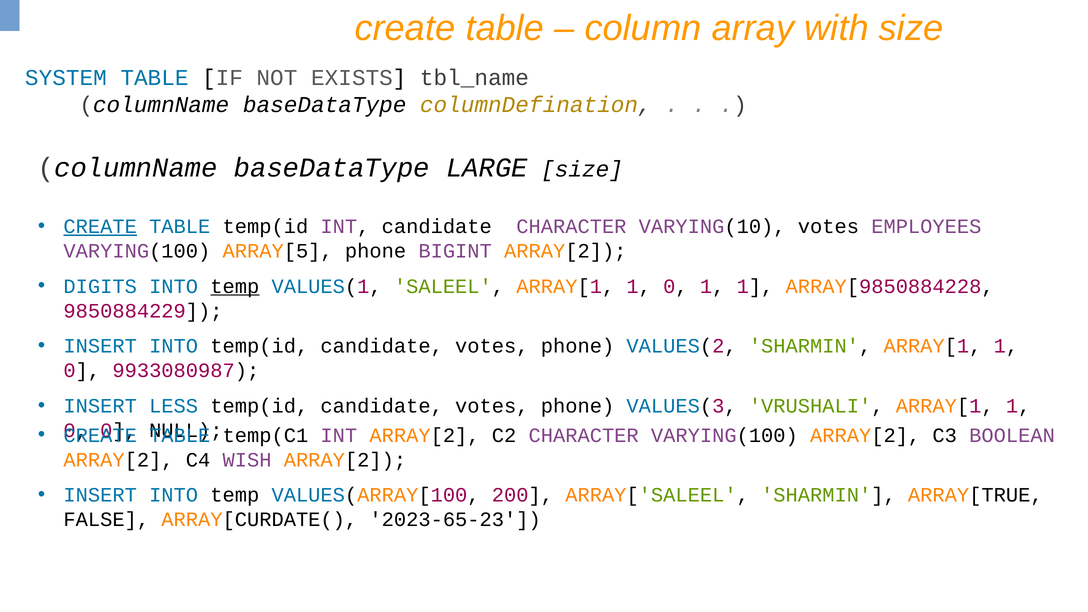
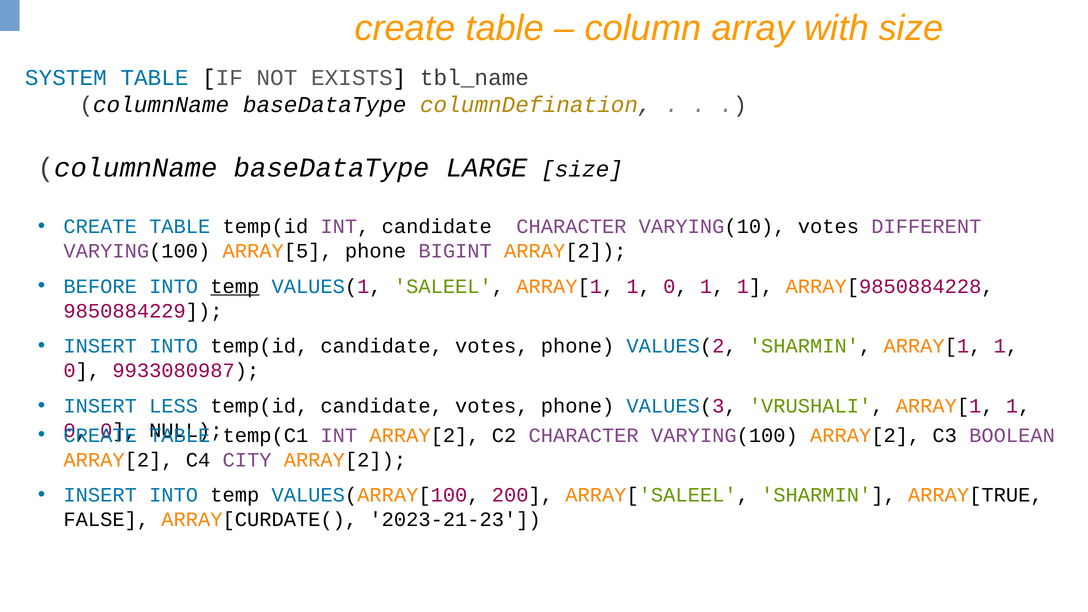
CREATE underline: present -> none (100, 226)
EMPLOYEES: EMPLOYEES -> DIFFERENT (926, 226)
DIGITS: DIGITS -> BEFORE (100, 286)
WISH: WISH -> CITY (247, 460)
2023-65-23: 2023-65-23 -> 2023-21-23 (455, 520)
